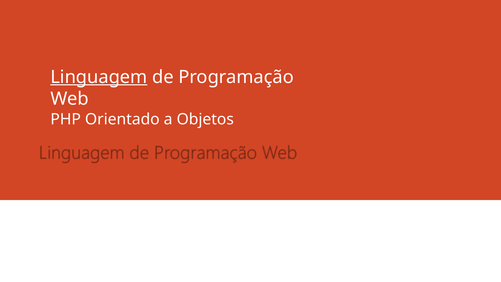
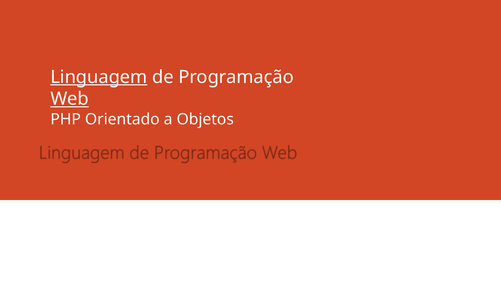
Web underline: none -> present (70, 99)
